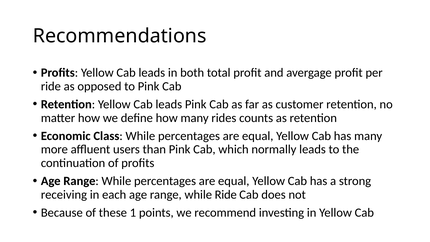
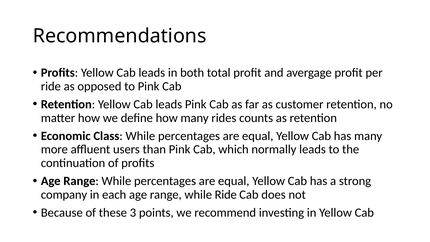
receiving: receiving -> company (64, 195)
1: 1 -> 3 (133, 213)
